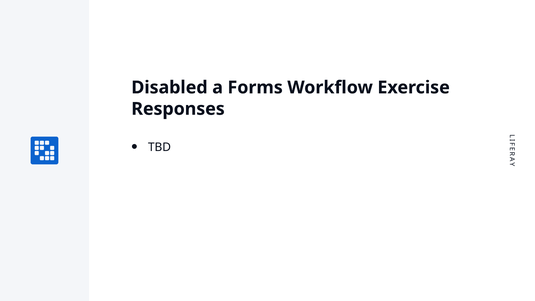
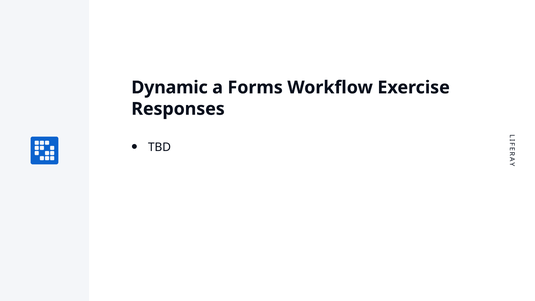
Disabled: Disabled -> Dynamic (170, 87)
